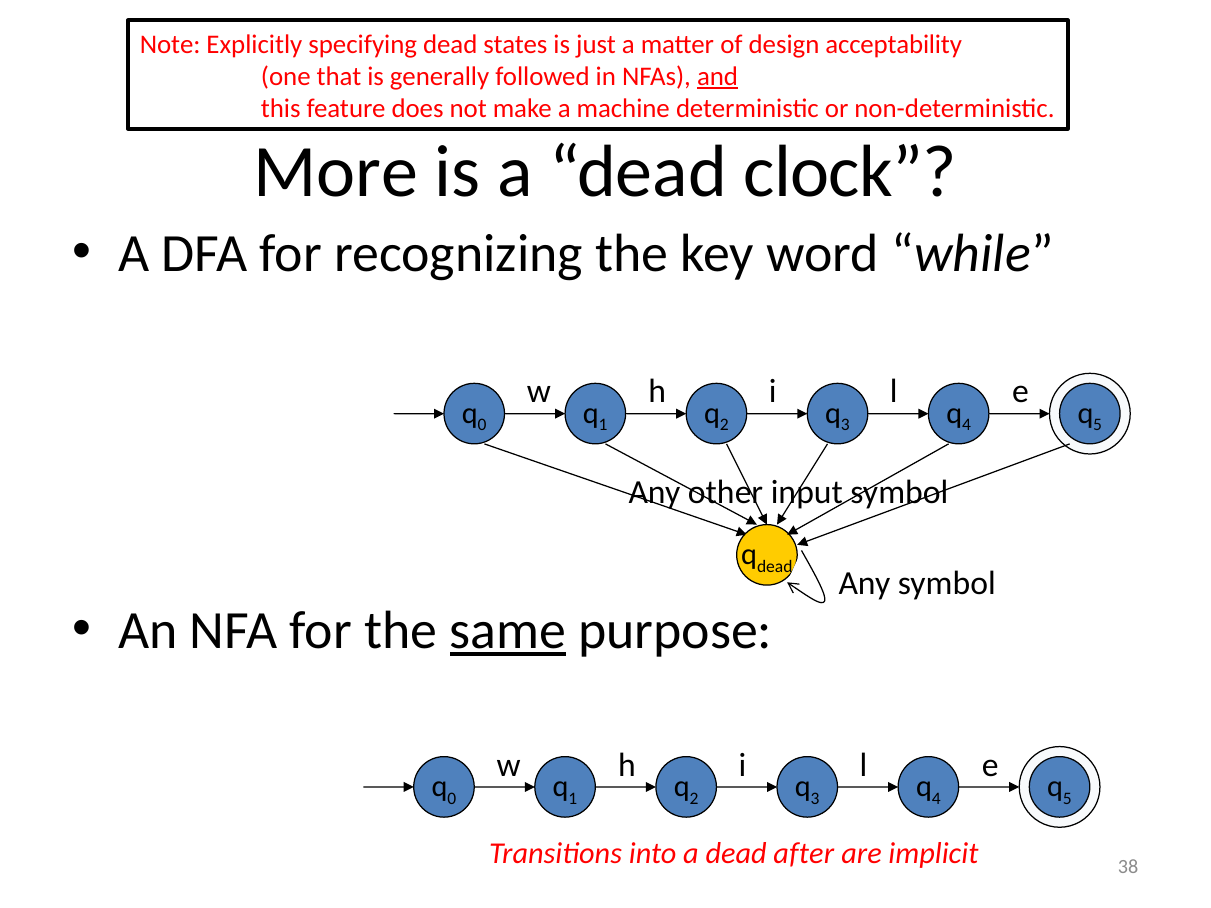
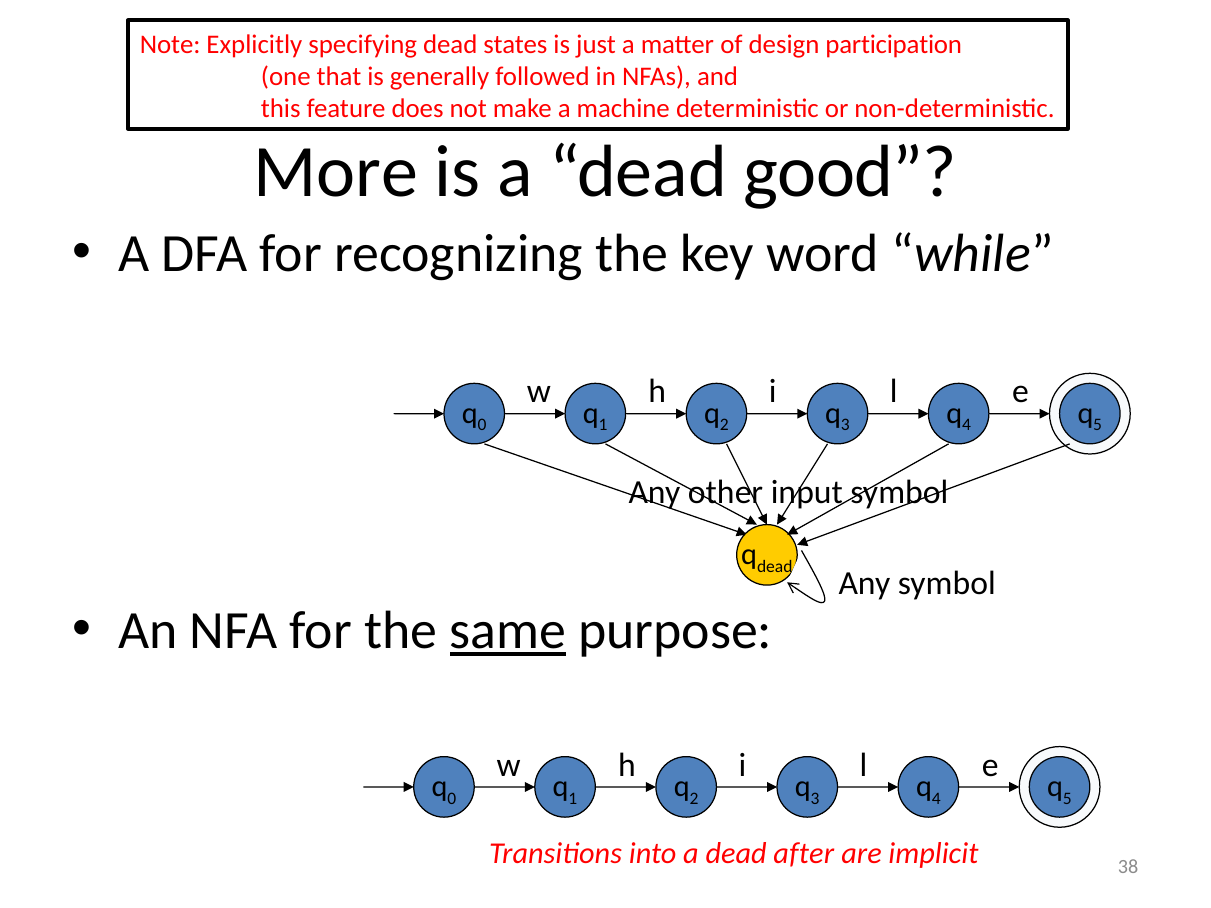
acceptability: acceptability -> participation (894, 44)
and underline: present -> none (718, 76)
clock: clock -> good (850, 172)
